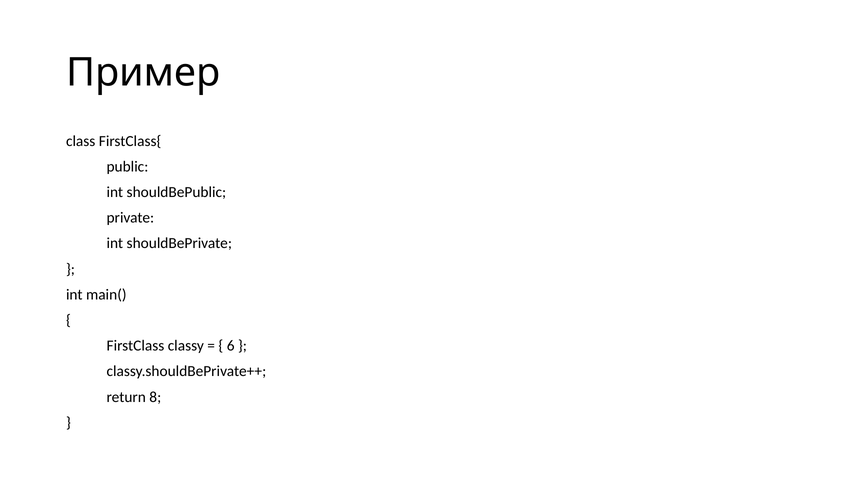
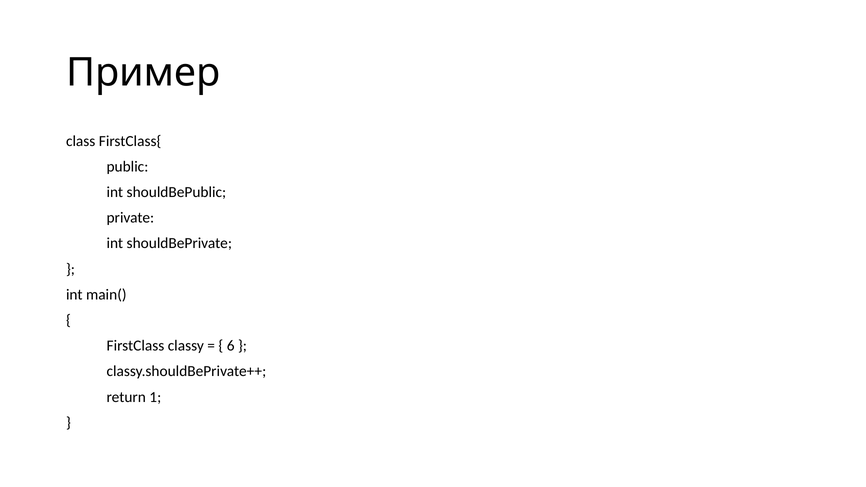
8: 8 -> 1 (155, 397)
